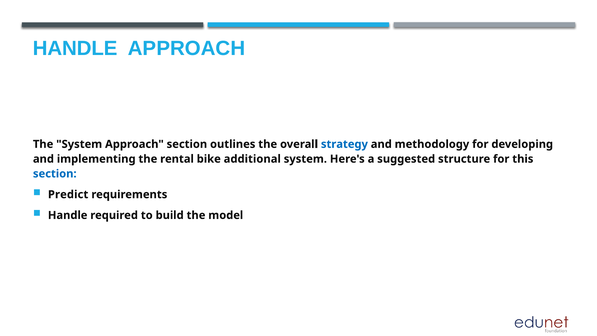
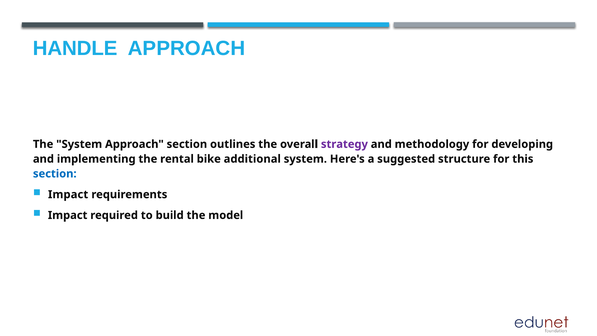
strategy colour: blue -> purple (344, 144)
Predict: Predict -> Impact (68, 194)
Handle: Handle -> Impact (68, 215)
